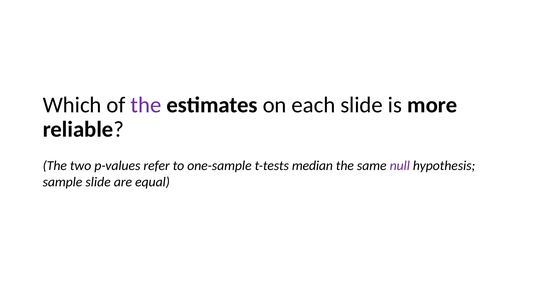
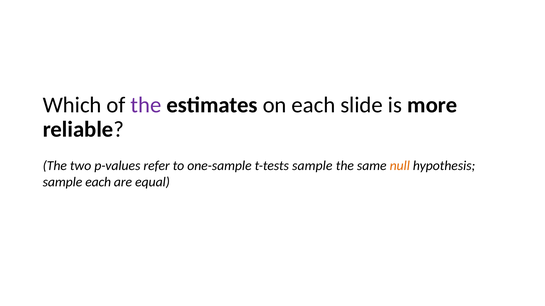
t-tests median: median -> sample (312, 166)
null colour: purple -> orange (400, 166)
sample slide: slide -> each (98, 182)
